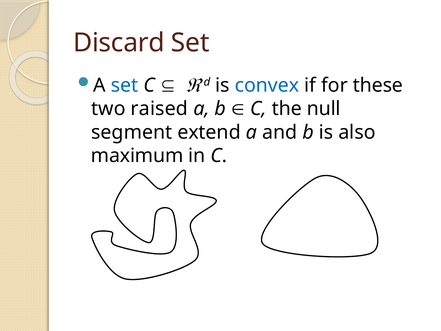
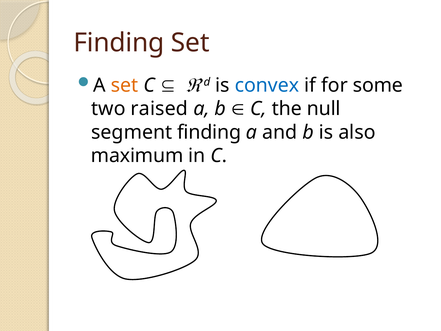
Discard: Discard -> Finding (119, 43)
set colour: blue -> orange (125, 85)
these: these -> some (378, 85)
segment extend: extend -> finding (209, 132)
